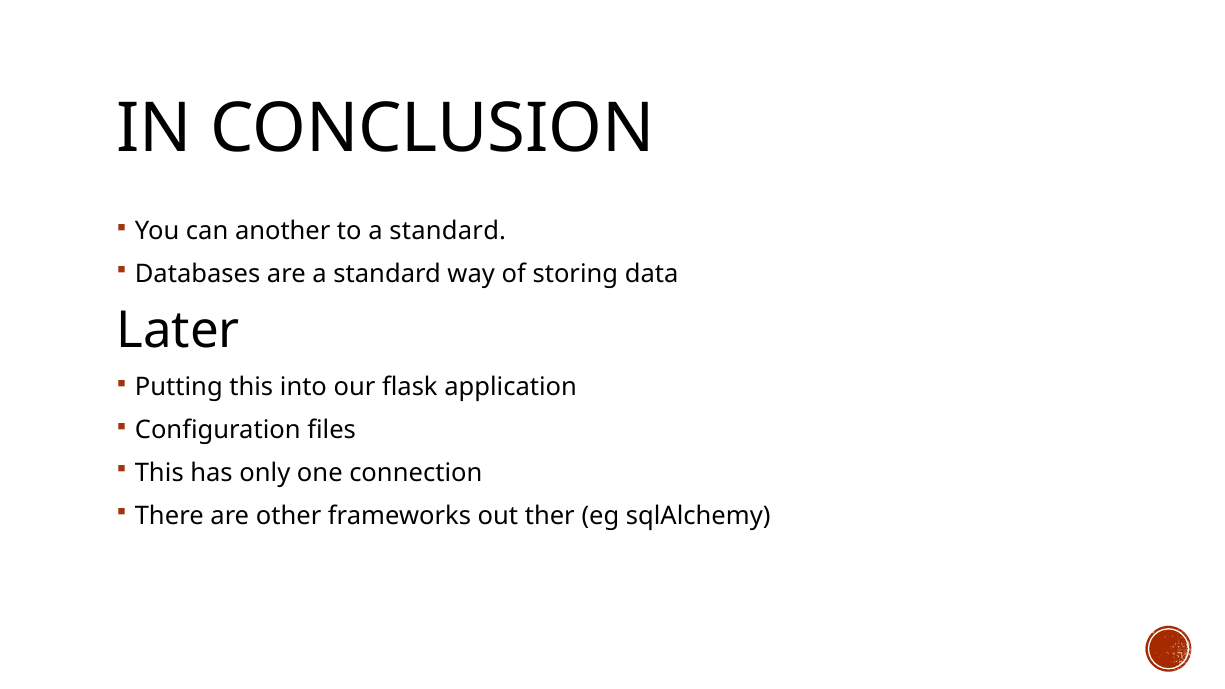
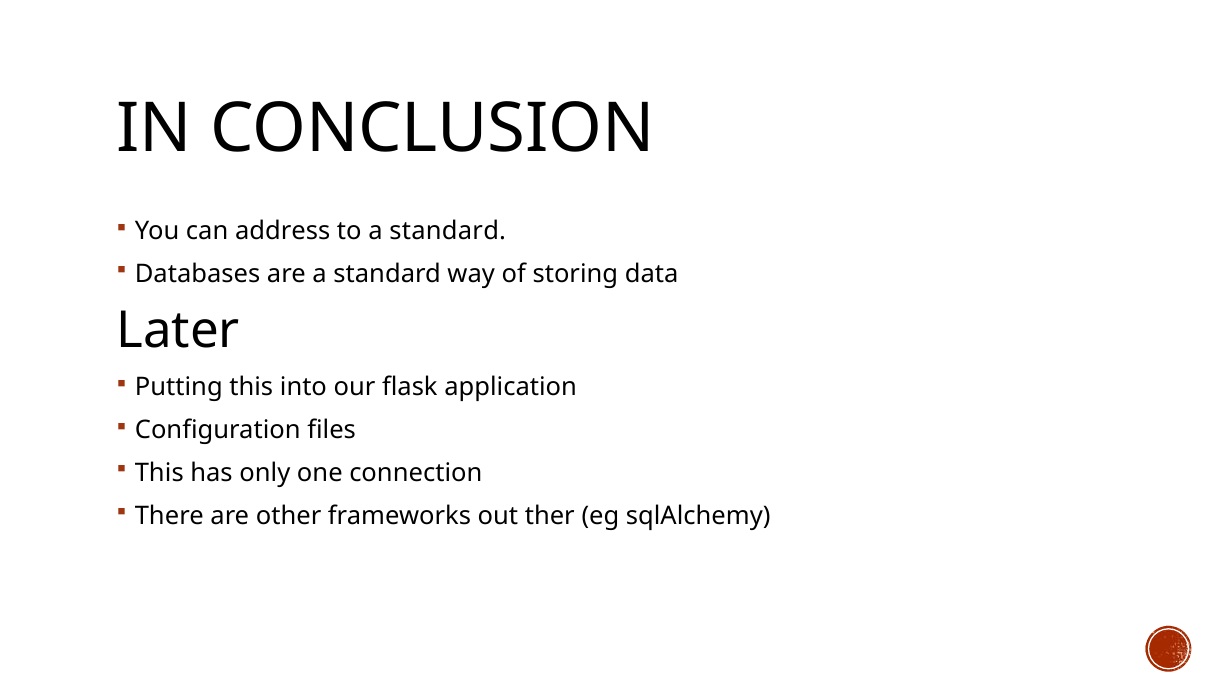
another: another -> address (283, 231)
